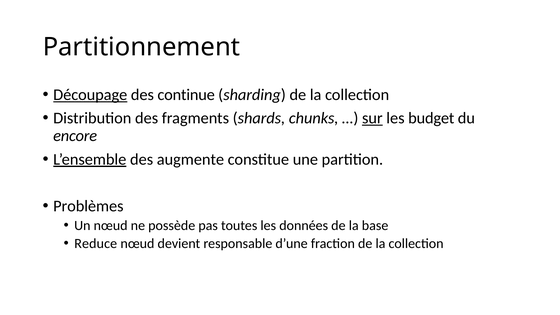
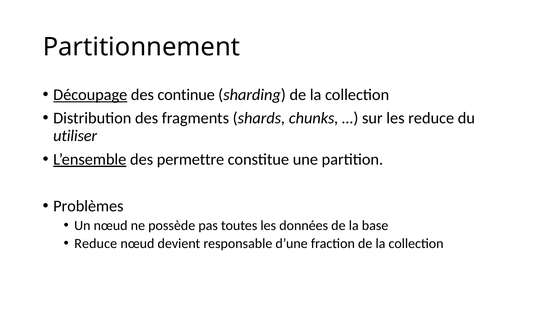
sur underline: present -> none (372, 118)
les budget: budget -> reduce (431, 118)
encore: encore -> utiliser (75, 136)
augmente: augmente -> permettre (190, 159)
